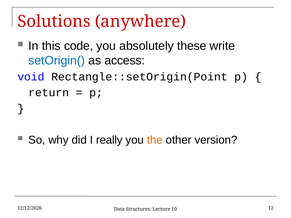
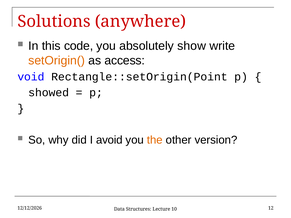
these: these -> show (192, 46)
setOrigin( colour: blue -> orange (57, 61)
return: return -> showed (49, 93)
really: really -> avoid (109, 140)
